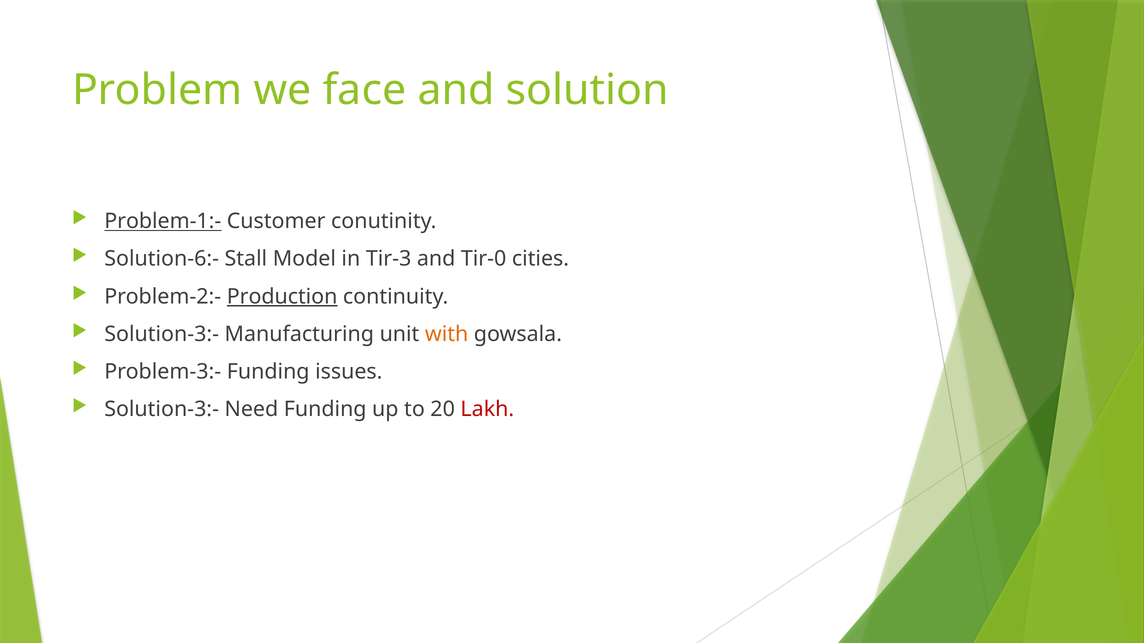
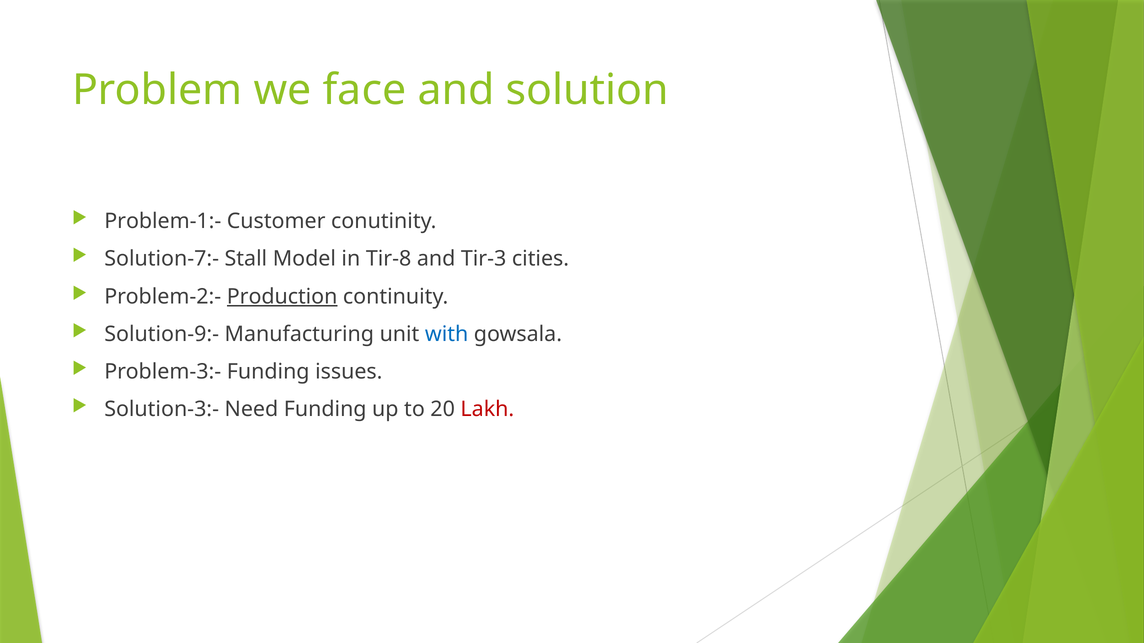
Problem-1:- underline: present -> none (163, 221)
Solution-6:-: Solution-6:- -> Solution-7:- (162, 259)
Tir-3: Tir-3 -> Tir-8 (389, 259)
Tir-0: Tir-0 -> Tir-3 (484, 259)
Solution-3:-: Solution-3:- -> Solution-9:- (162, 334)
with colour: orange -> blue (447, 334)
